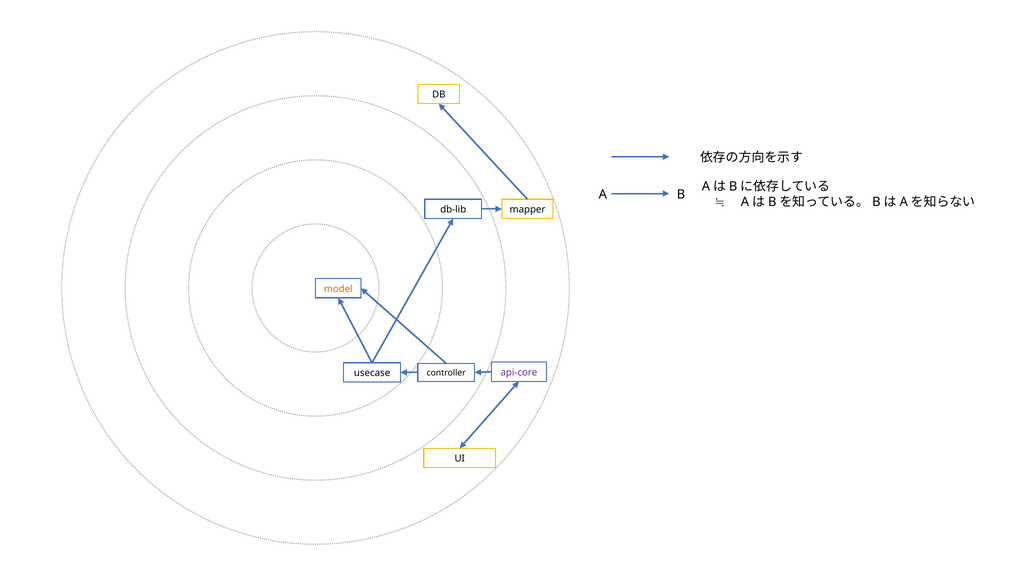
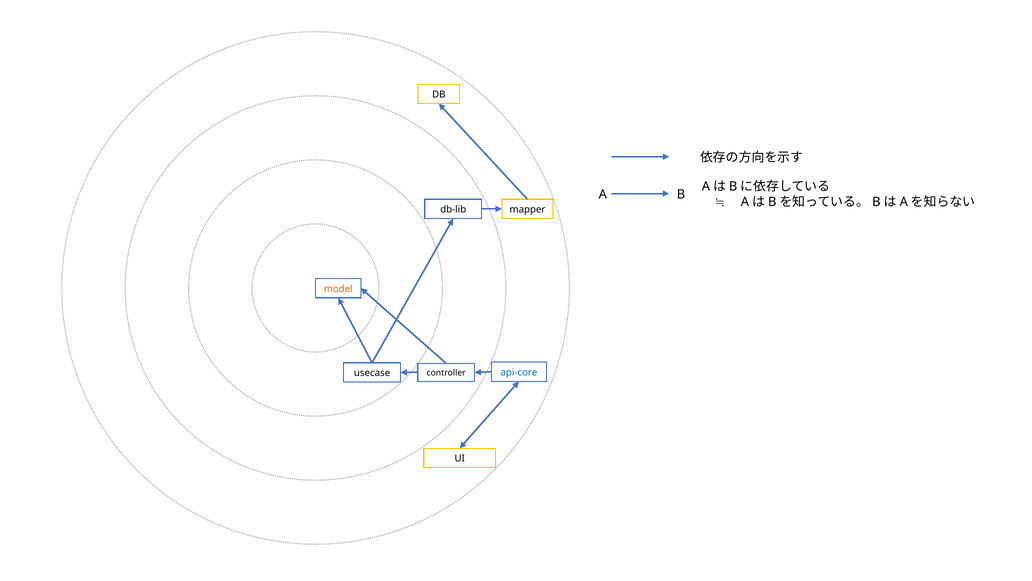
api-core colour: purple -> blue (519, 372)
